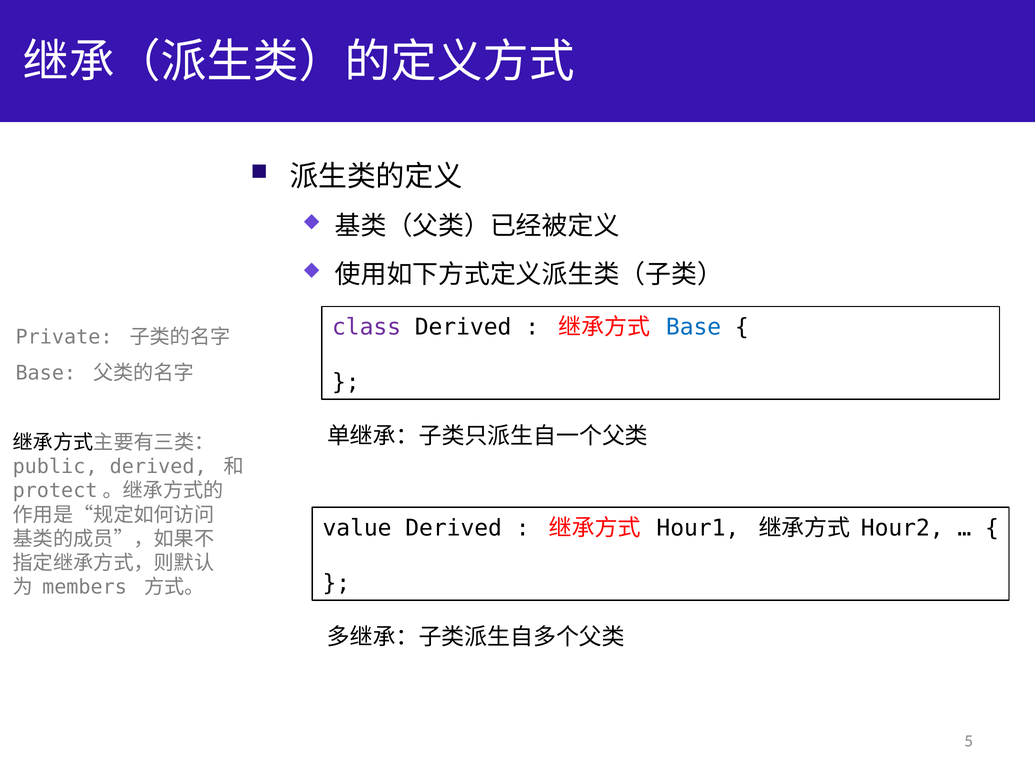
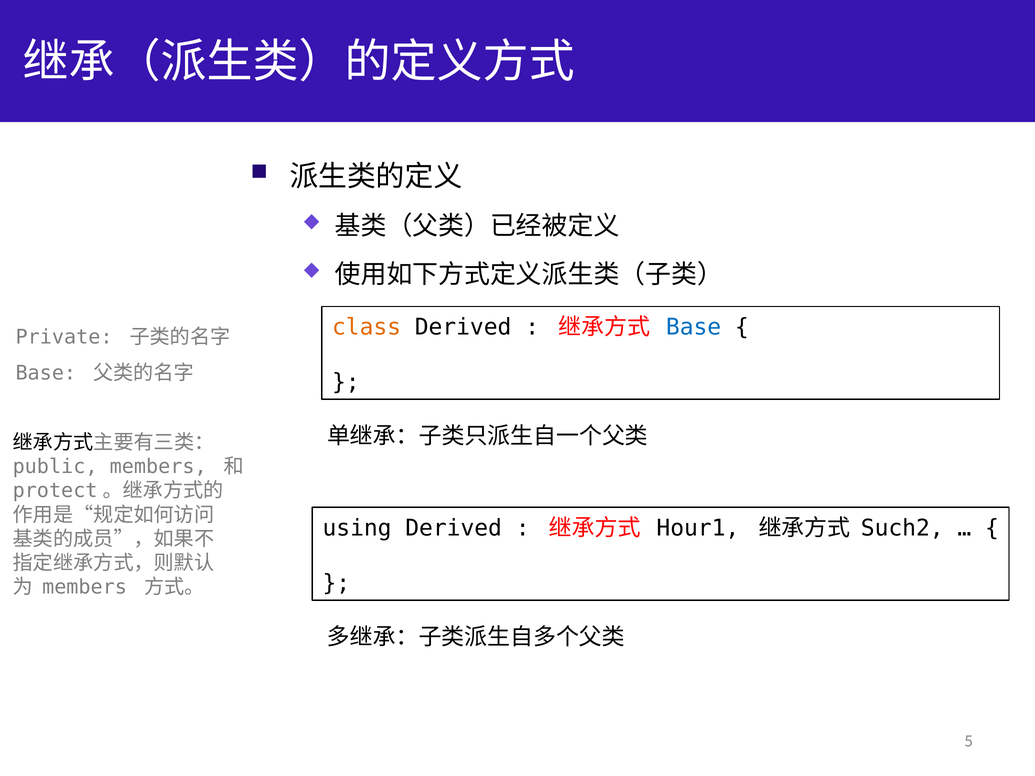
class colour: purple -> orange (367, 327)
public derived: derived -> members (158, 467)
value: value -> using (357, 528)
Hour2: Hour2 -> Such2 (902, 528)
